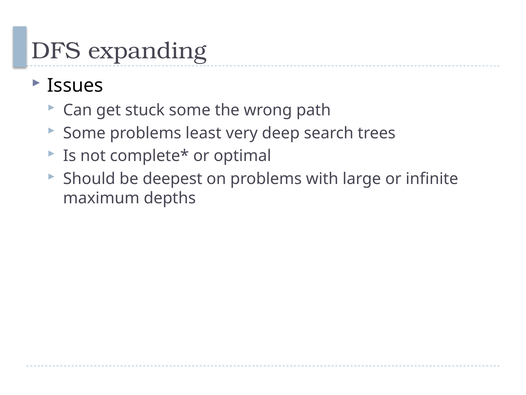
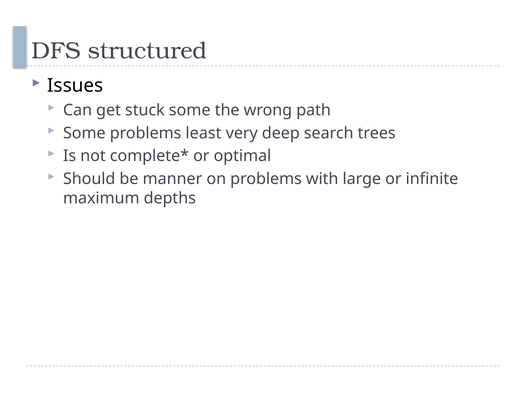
expanding: expanding -> structured (147, 51)
deepest: deepest -> manner (172, 179)
